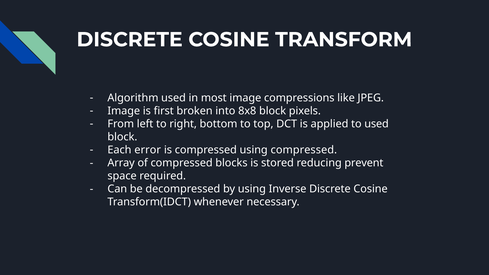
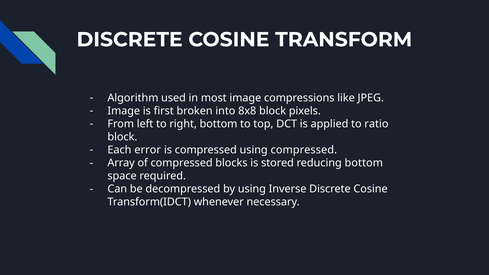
to used: used -> ratio (376, 124)
reducing prevent: prevent -> bottom (364, 163)
